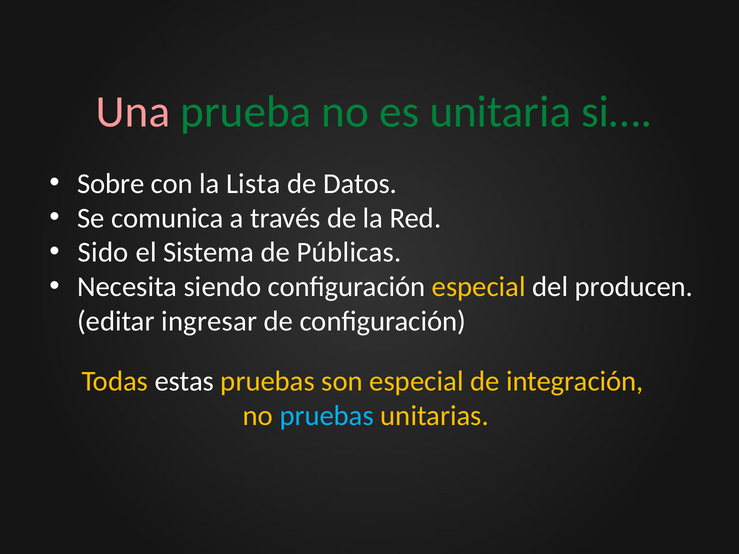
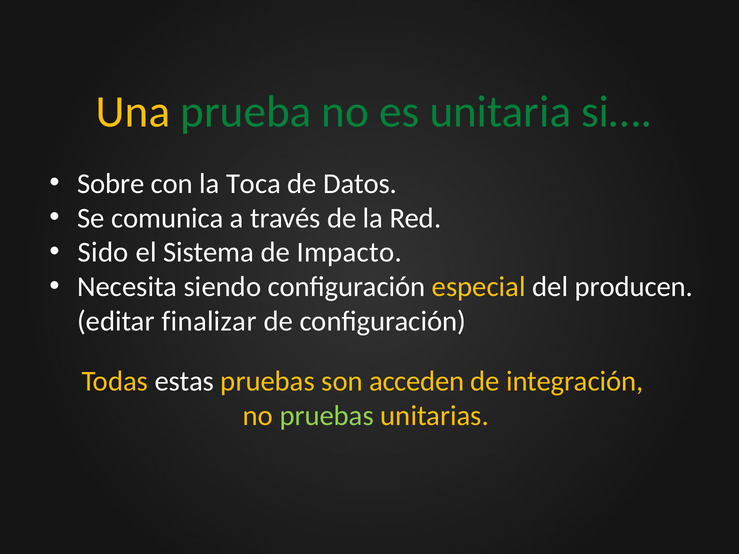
Una colour: pink -> yellow (133, 112)
Lista: Lista -> Toca (253, 184)
Públicas: Públicas -> Impacto (349, 253)
ingresar: ingresar -> finalizar (209, 322)
son especial: especial -> acceden (417, 382)
pruebas colour: light blue -> light green (327, 416)
